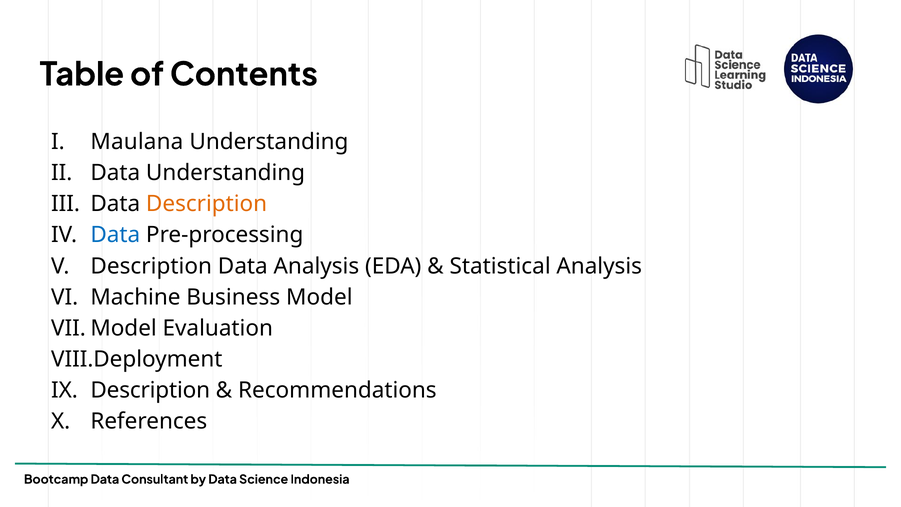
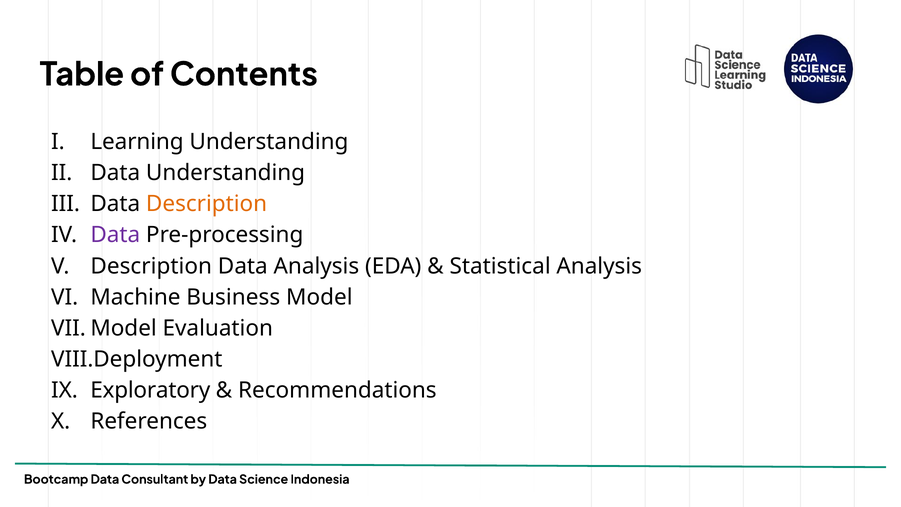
Maulana: Maulana -> Learning (137, 142)
Data colour: blue -> purple (115, 235)
Description: Description -> Exploratory (150, 390)
